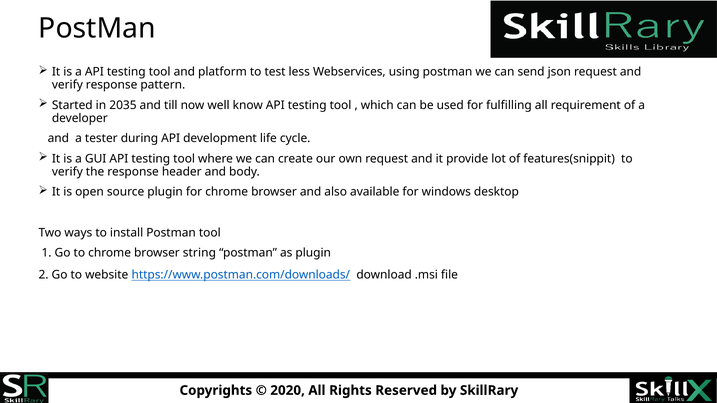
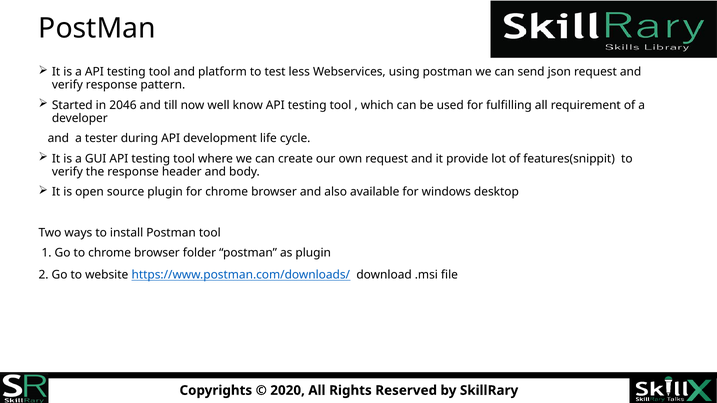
2035: 2035 -> 2046 (123, 105)
string: string -> folder (199, 253)
